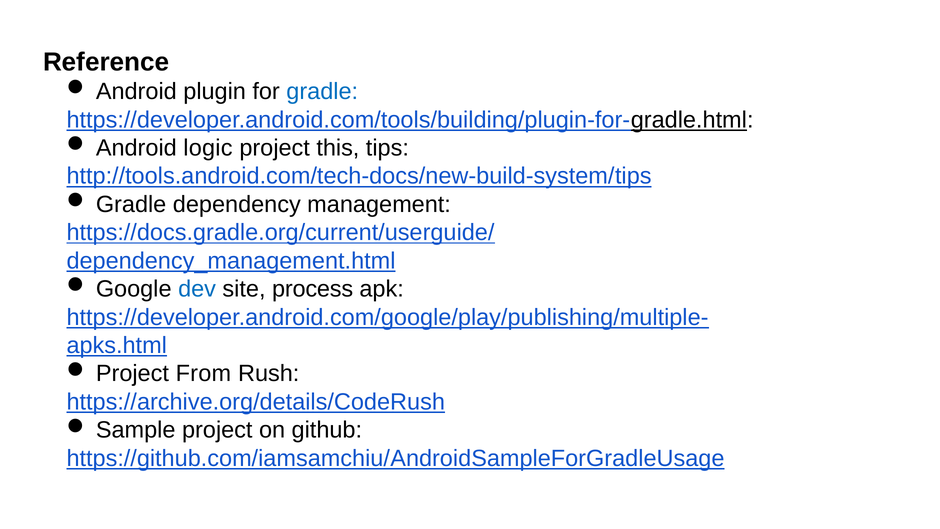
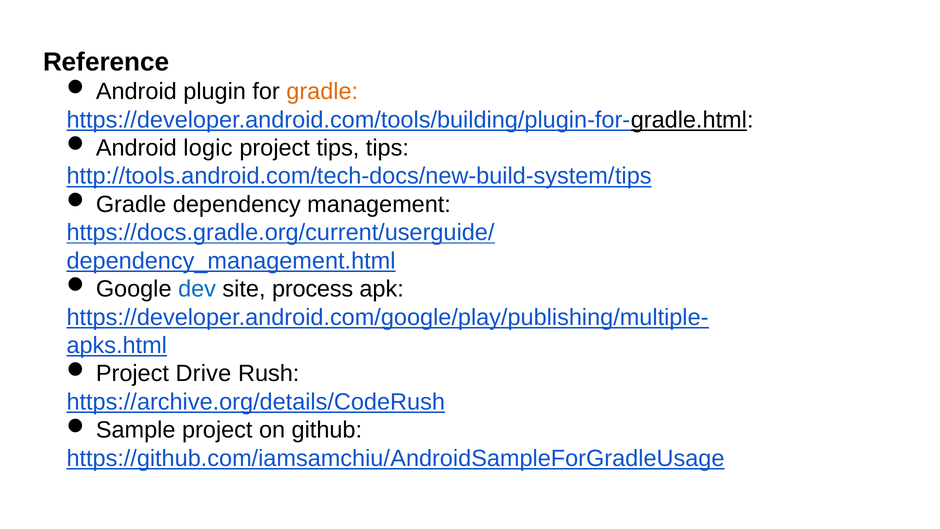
gradle colour: blue -> orange (322, 92)
project this: this -> tips (338, 148)
From: From -> Drive (203, 374)
